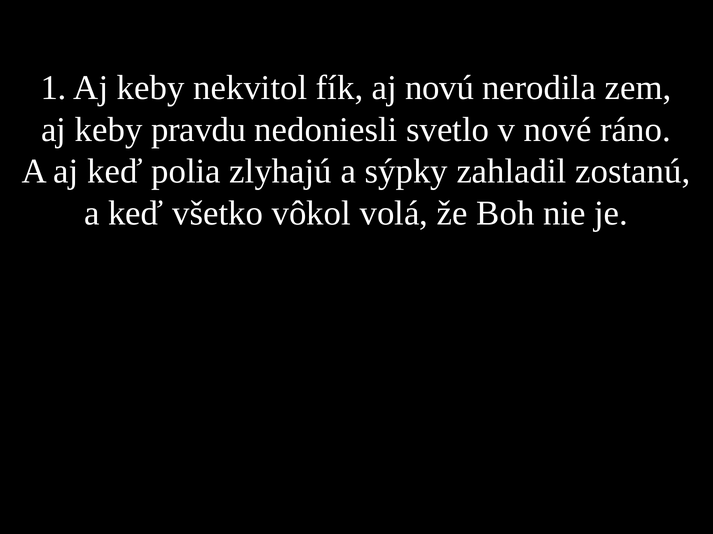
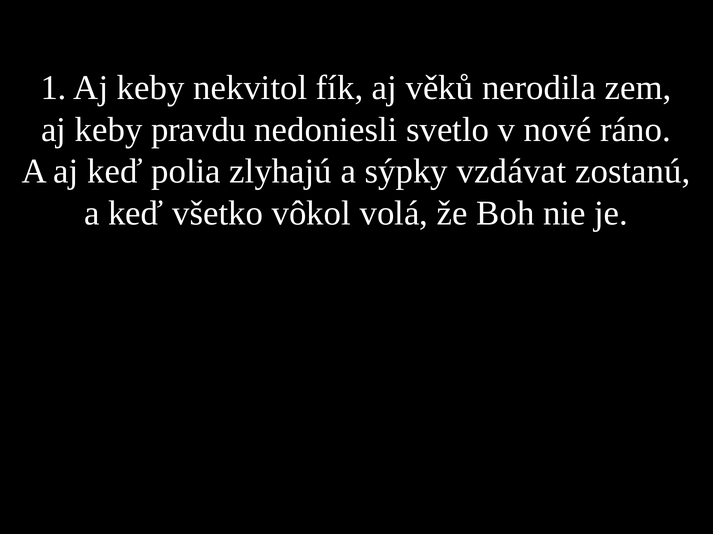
novú: novú -> věků (439, 88)
zahladil: zahladil -> vzdávat (511, 172)
